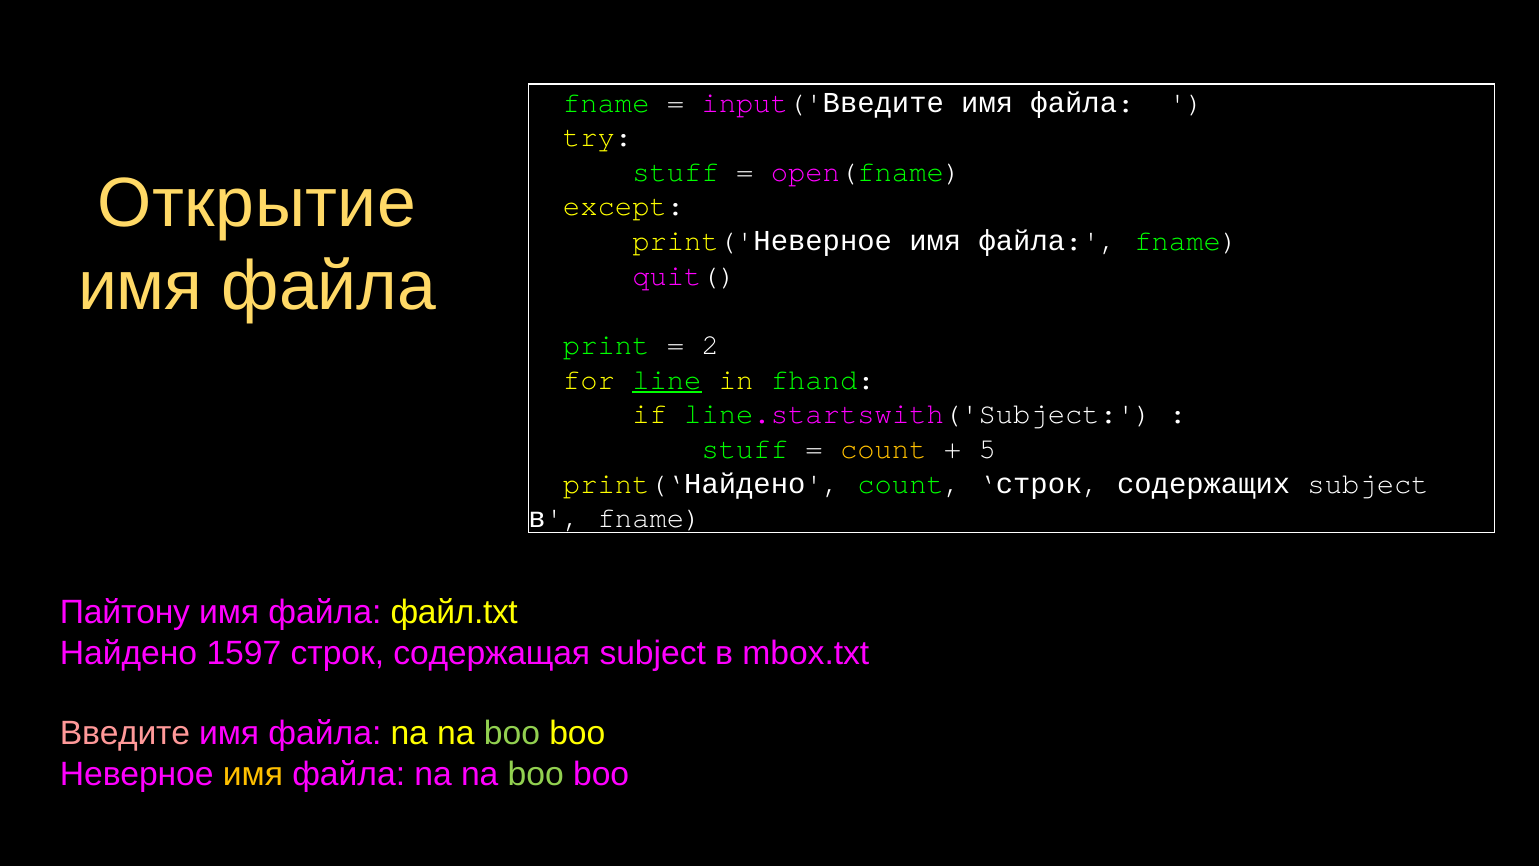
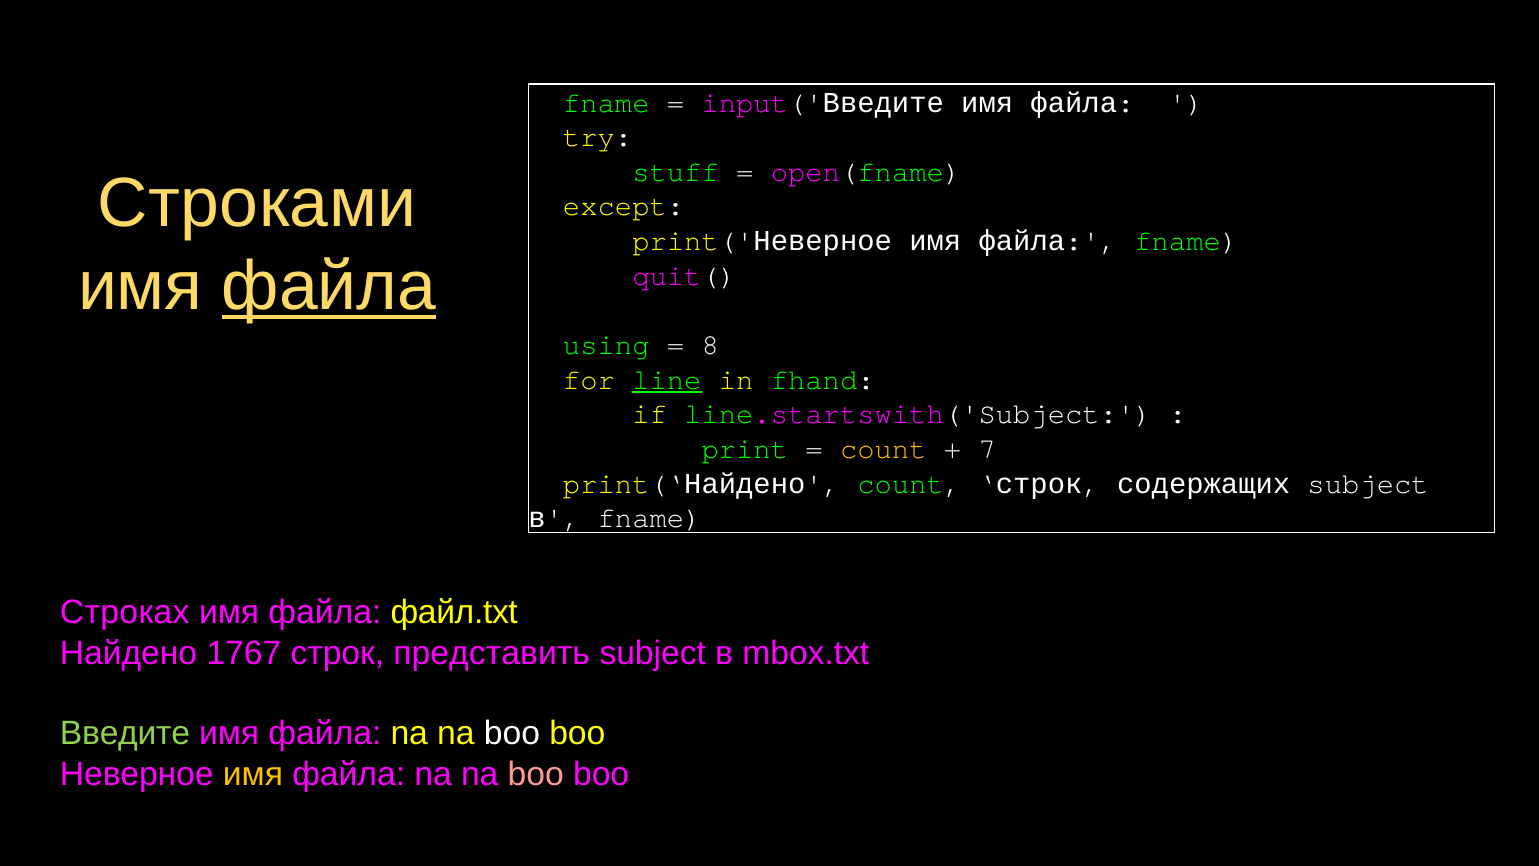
Открытие: Открытие -> Строками (257, 203)
файла underline: none -> present (329, 287)
print: print -> using (606, 345)
2: 2 -> 8 (710, 345)
stuff: stuff -> print (745, 449)
5: 5 -> 7 (987, 449)
Пайтону: Пайтону -> Строках (125, 612)
1597: 1597 -> 1767 (244, 653)
содержащая: содержащая -> представить (492, 653)
Введите colour: pink -> light green (125, 734)
boo colour: light green -> white (512, 734)
boo colour: light green -> pink (536, 774)
